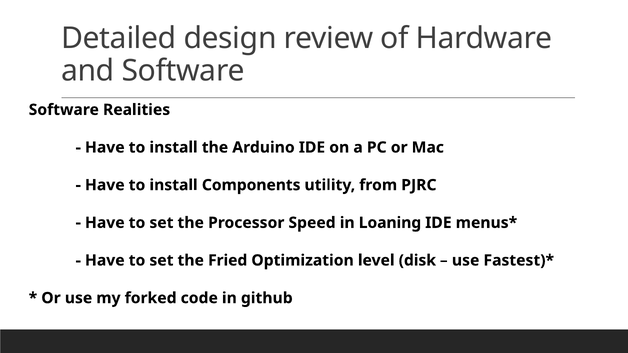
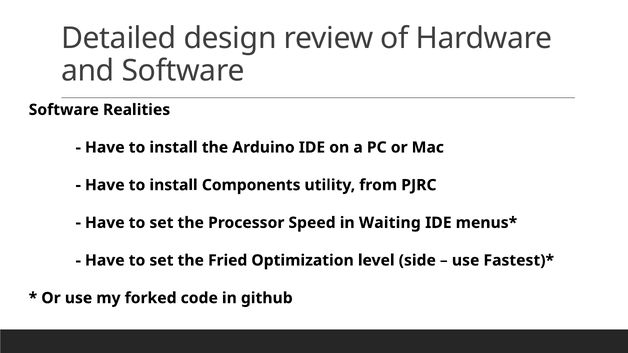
Loaning: Loaning -> Waiting (390, 223)
disk: disk -> side (417, 261)
